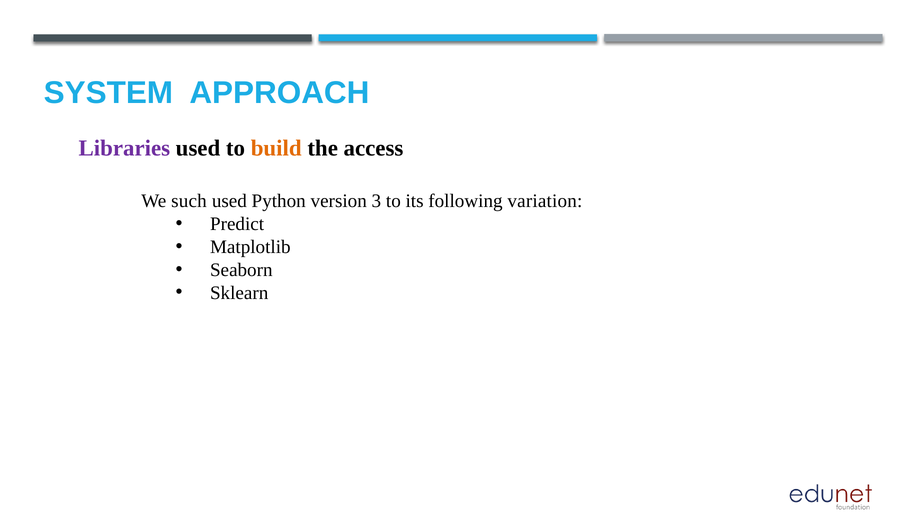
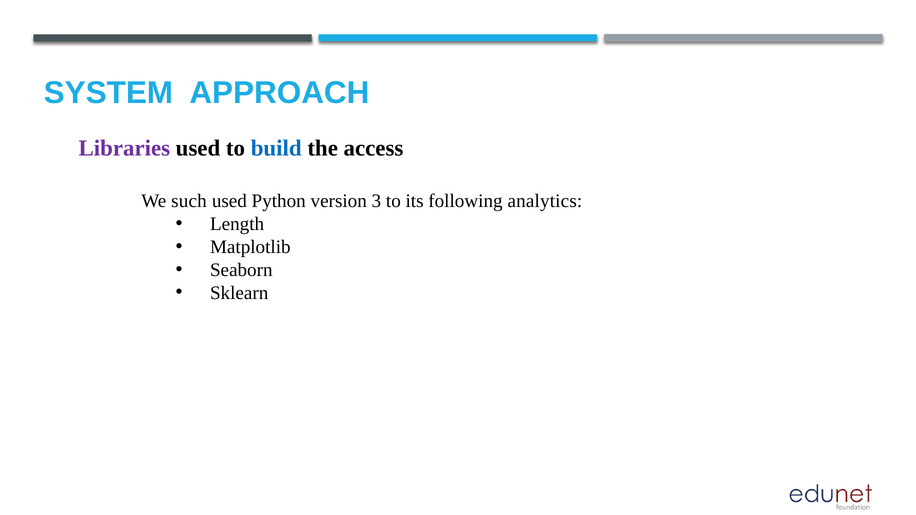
build colour: orange -> blue (276, 148)
variation: variation -> analytics (545, 201)
Predict: Predict -> Length (237, 224)
